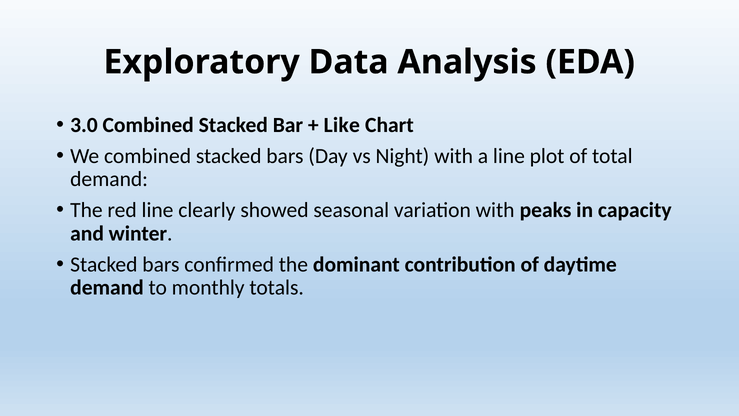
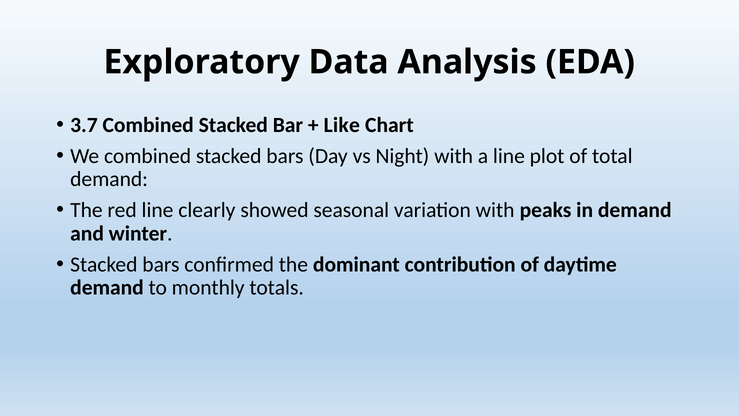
3.0: 3.0 -> 3.7 (84, 125)
in capacity: capacity -> demand (635, 210)
